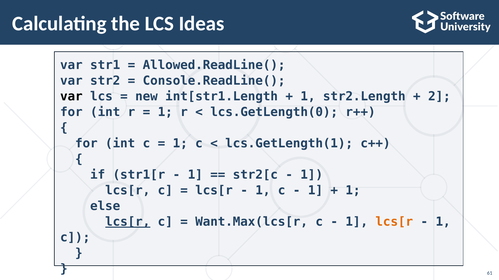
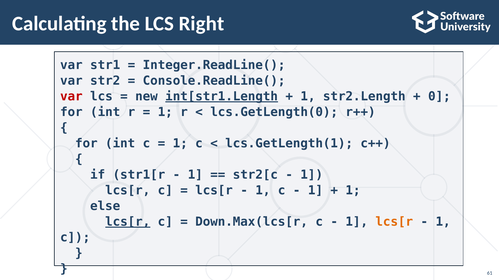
Ideas: Ideas -> Right (202, 24)
Allowed.ReadLine(: Allowed.ReadLine( -> Integer.ReadLine( (214, 65)
var colour: black -> red (71, 97)
int[str1.Length underline: none -> present (222, 97)
2: 2 -> 0 (439, 97)
Want.Max(lcs[r: Want.Max(lcs[r -> Down.Max(lcs[r (252, 222)
